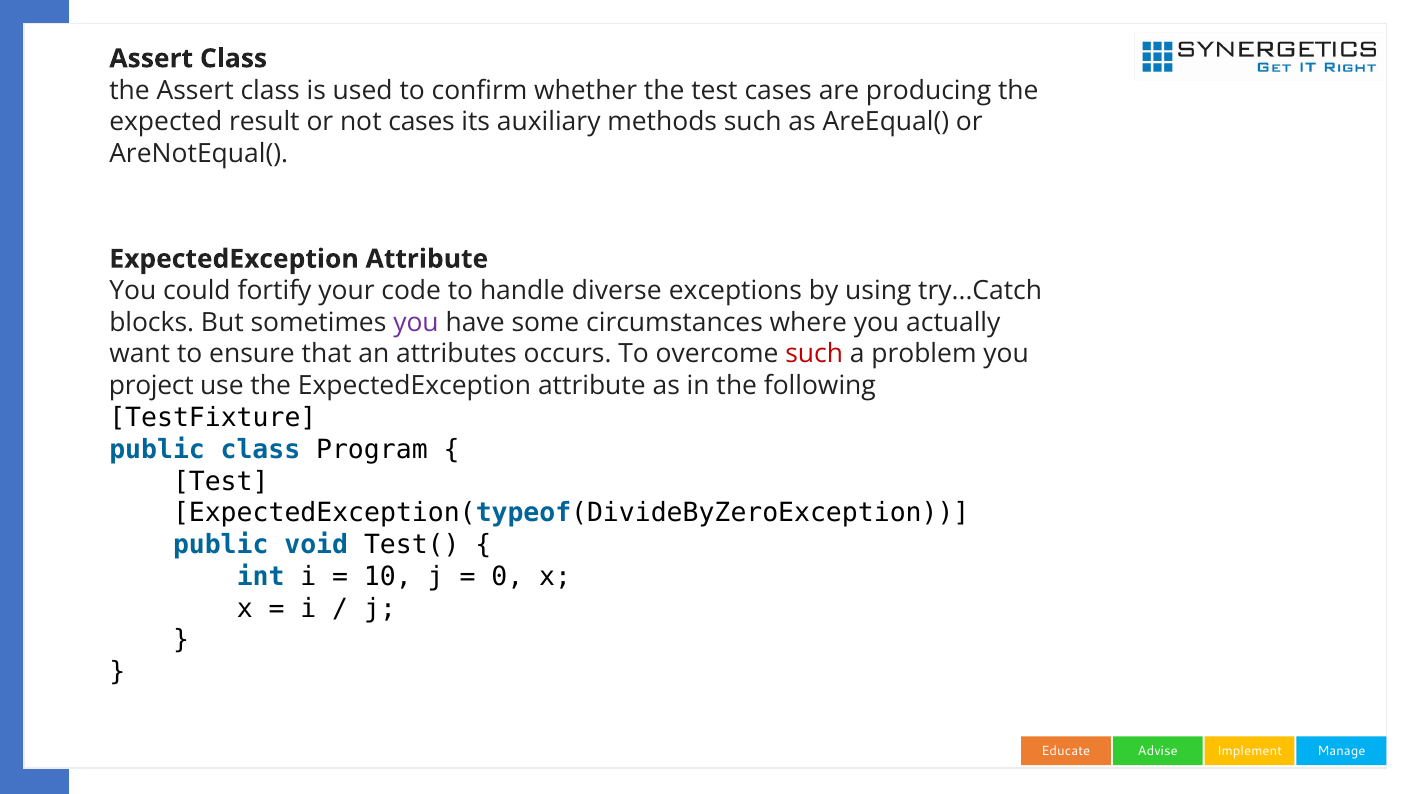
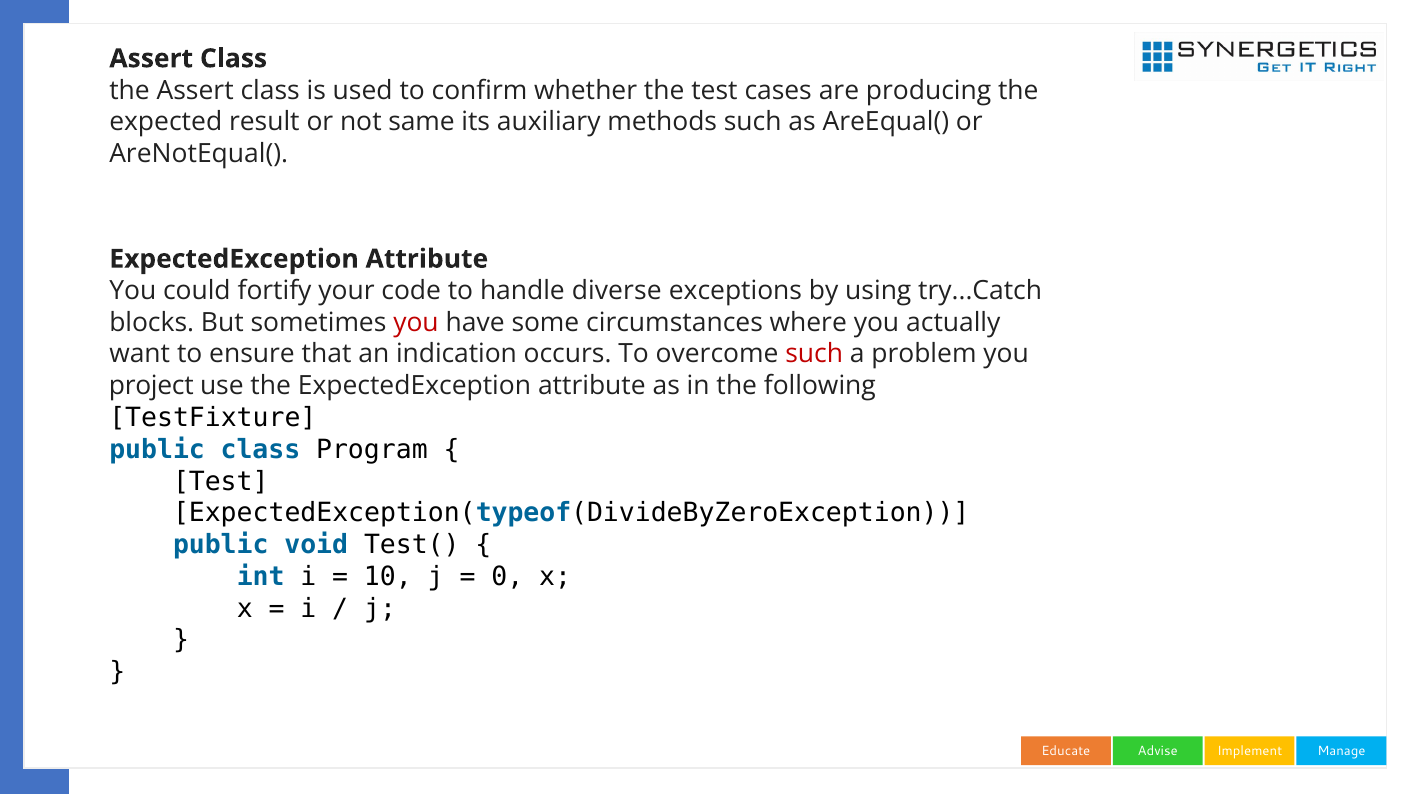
not cases: cases -> same (422, 122)
you colour: purple -> red (416, 323)
attributes: attributes -> indication (457, 354)
